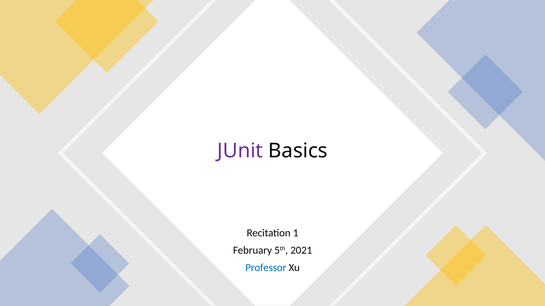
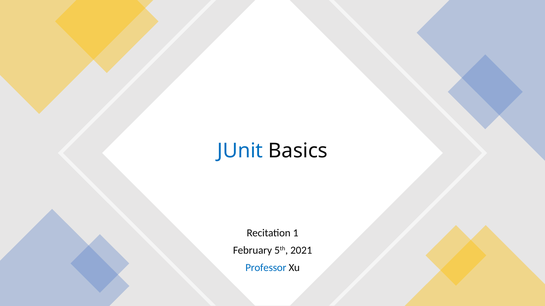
JUnit colour: purple -> blue (240, 151)
